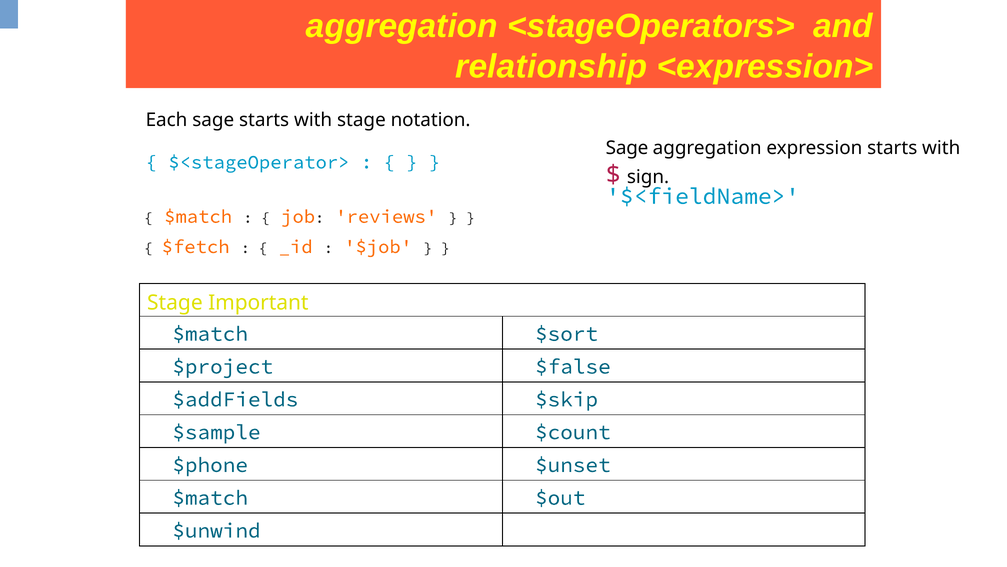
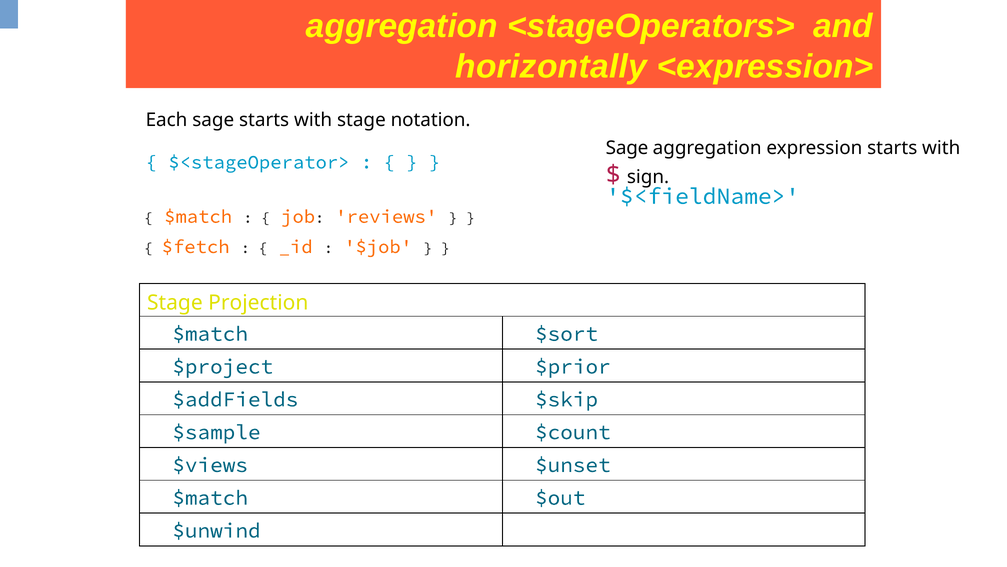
relationship: relationship -> horizontally (551, 66)
Important: Important -> Projection (258, 303)
$false: $false -> $prior (573, 366)
$phone: $phone -> $views (210, 465)
